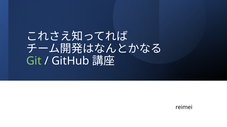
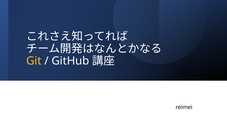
Git colour: light green -> yellow (34, 61)
